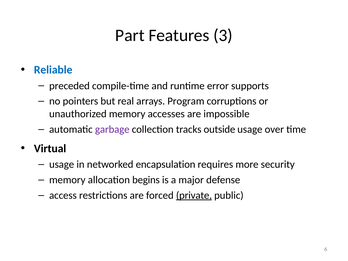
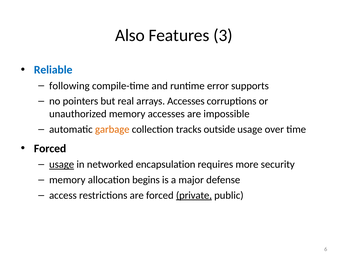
Part: Part -> Also (130, 35)
preceded: preceded -> following (69, 86)
arrays Program: Program -> Accesses (186, 101)
garbage colour: purple -> orange (112, 129)
Virtual: Virtual -> Forced (50, 149)
usage underline: none -> present (62, 164)
